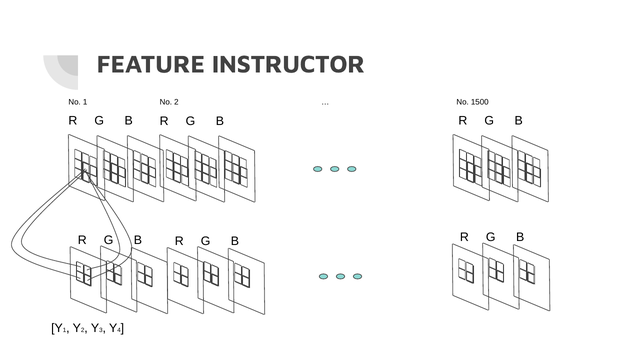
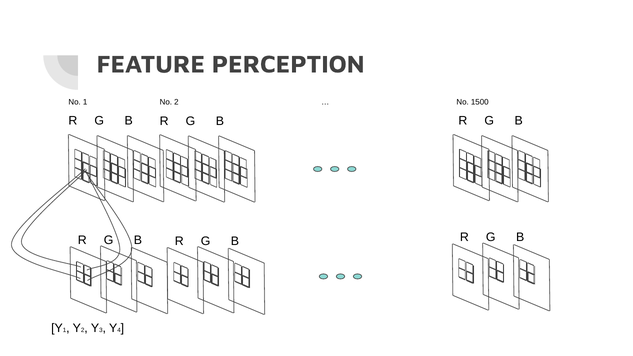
INSTRUCTOR: INSTRUCTOR -> PERCEPTION (288, 64)
